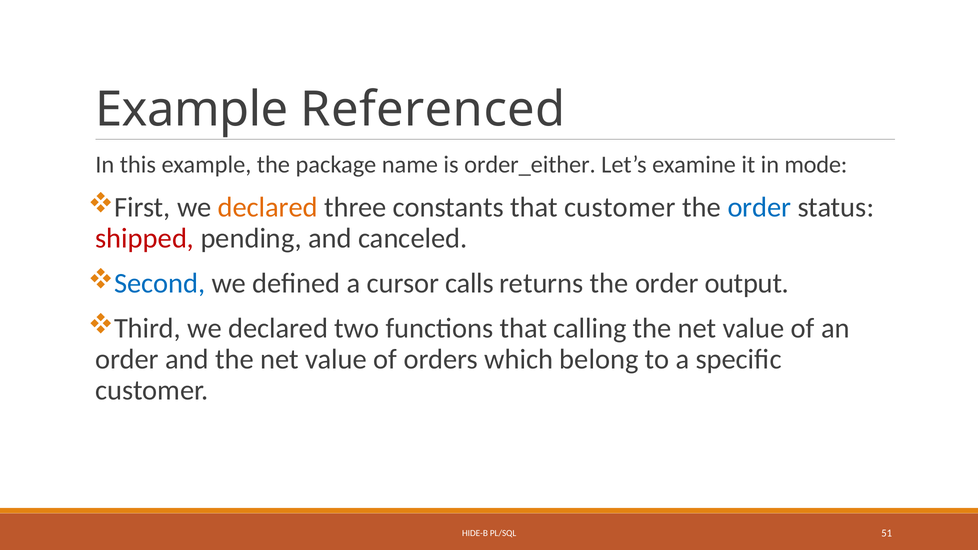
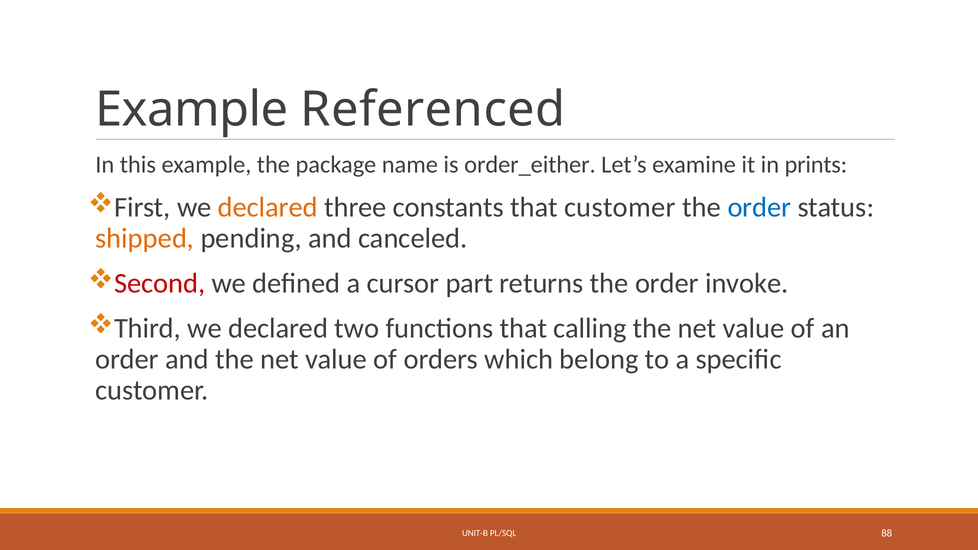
mode: mode -> prints (816, 165)
shipped colour: red -> orange (145, 238)
Second colour: blue -> red (160, 284)
calls: calls -> part (469, 284)
output: output -> invoke (747, 284)
HIDE-B: HIDE-B -> UNIT-B (475, 533)
51: 51 -> 88 (887, 533)
